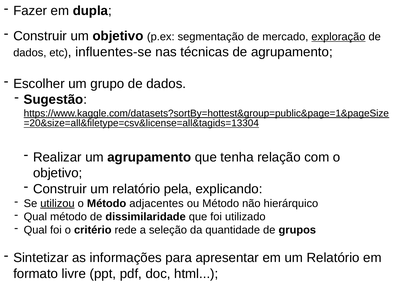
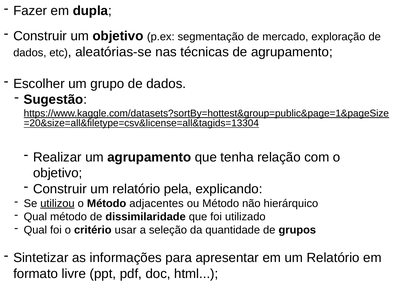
exploração underline: present -> none (338, 37)
influentes-se: influentes-se -> aleatórias-se (113, 52)
rede: rede -> usar (126, 230)
